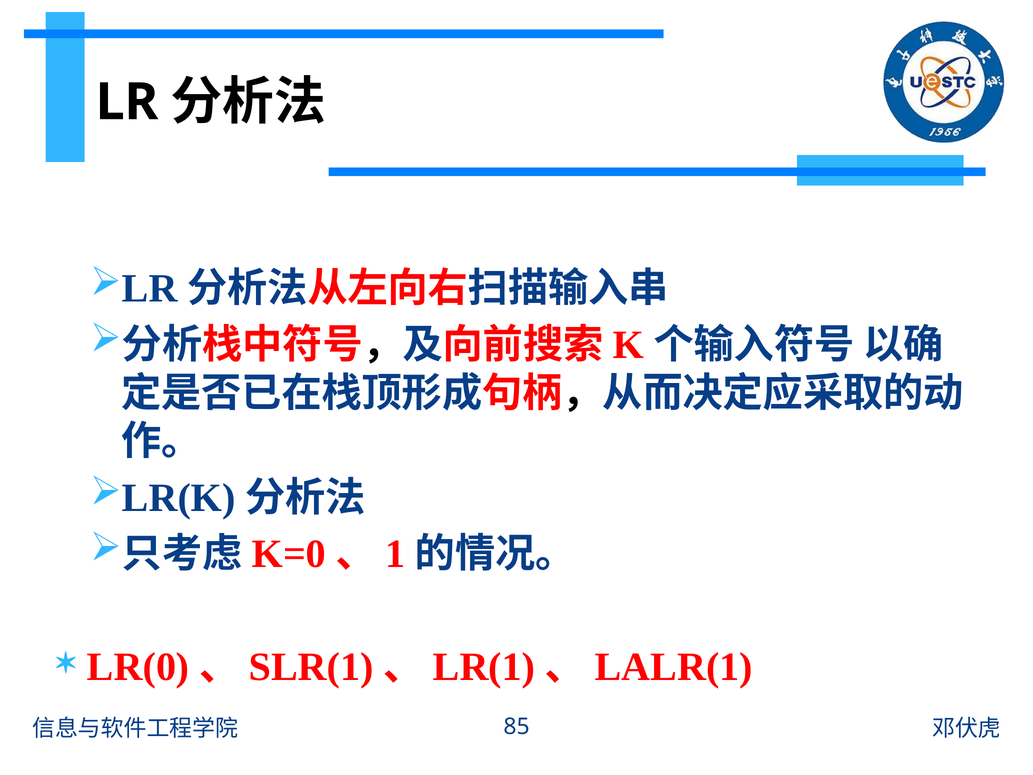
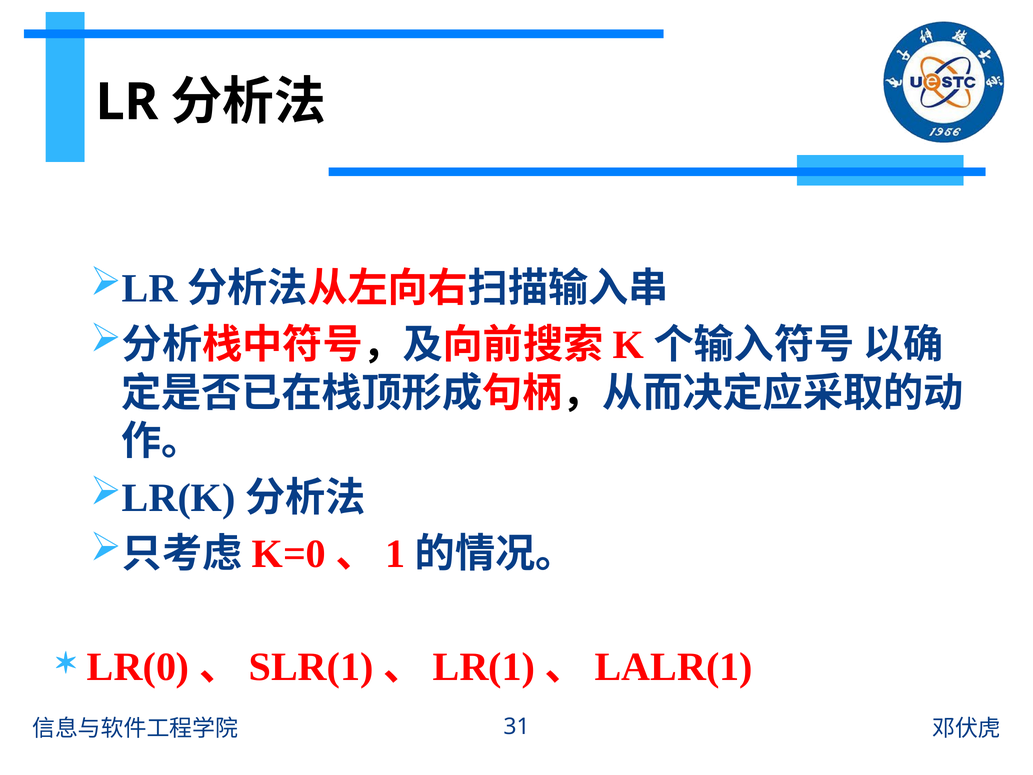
85: 85 -> 31 (517, 726)
